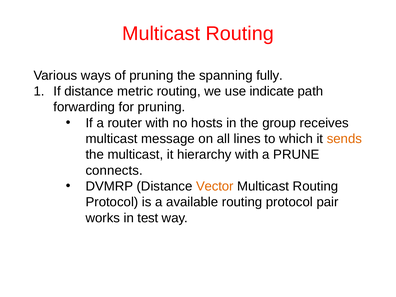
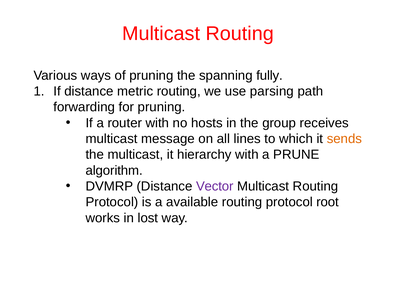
indicate: indicate -> parsing (272, 91)
connects: connects -> algorithm (114, 170)
Vector colour: orange -> purple (215, 186)
pair: pair -> root (328, 202)
test: test -> lost (148, 218)
